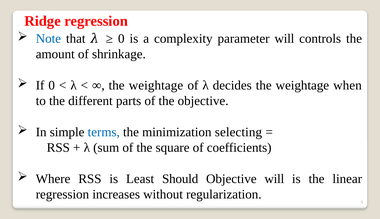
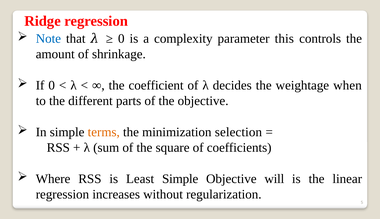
parameter will: will -> this (284, 39)
weightage: weightage -> coefficient (156, 85)
terms colour: blue -> orange (104, 132)
selecting: selecting -> selection (238, 132)
Least Should: Should -> Simple (180, 179)
